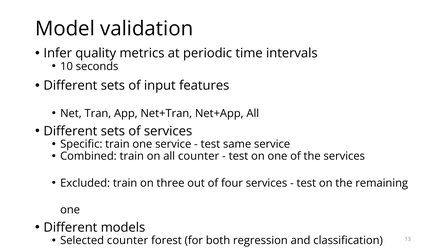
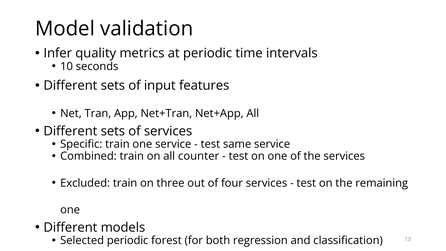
Selected counter: counter -> periodic (128, 240)
